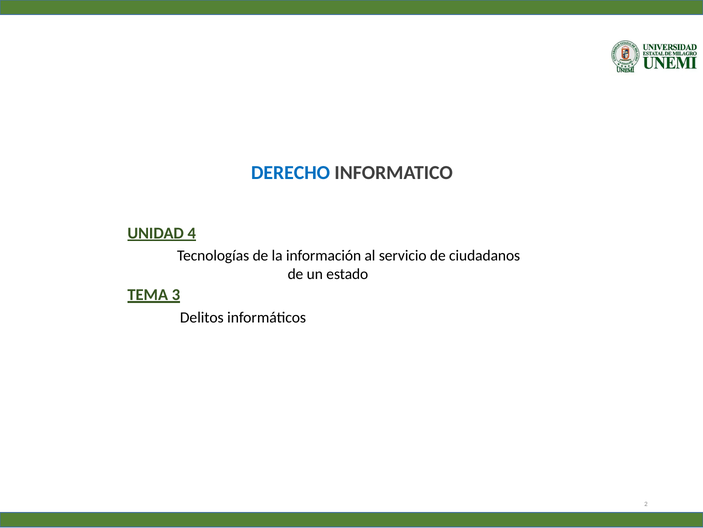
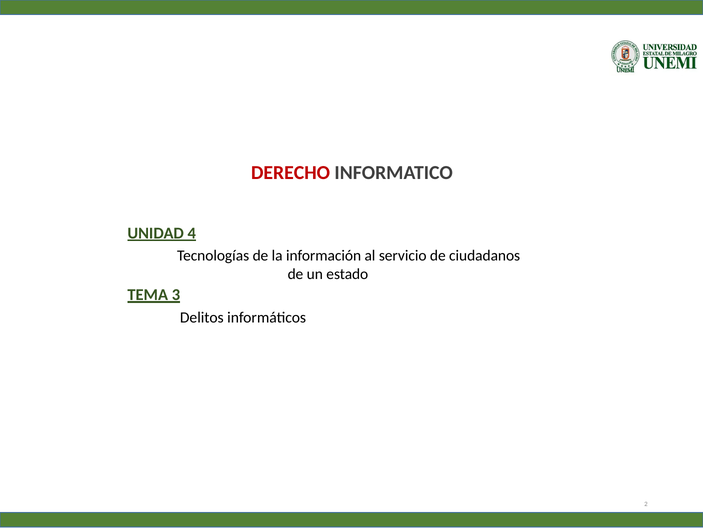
DERECHO colour: blue -> red (291, 172)
